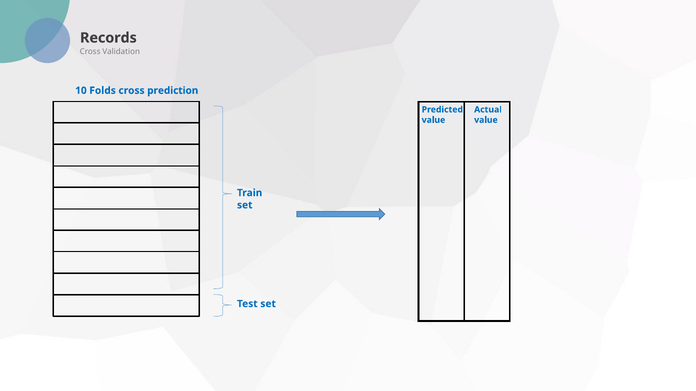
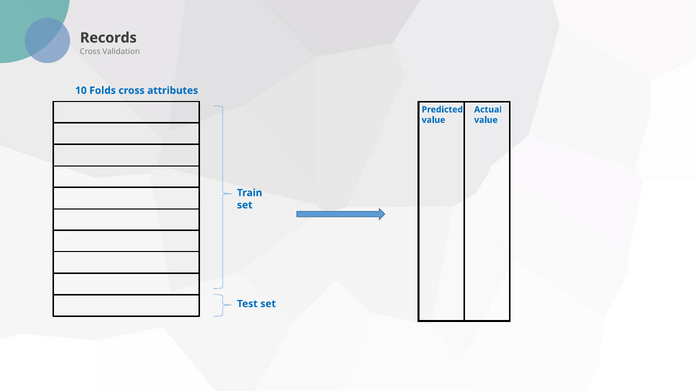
prediction: prediction -> attributes (173, 91)
